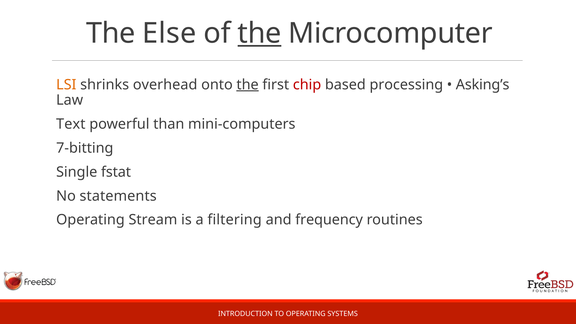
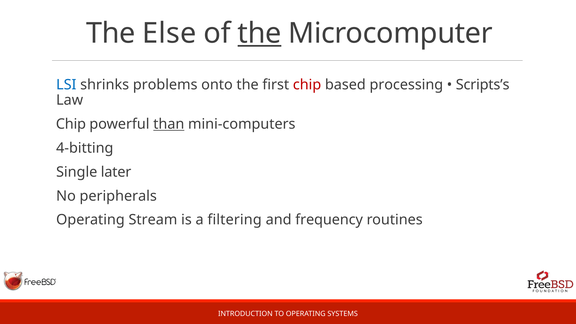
LSI colour: orange -> blue (66, 85)
overhead: overhead -> problems (165, 85)
the underline: present -> none (248, 85)
Asking’s: Asking’s -> Scripts’s (483, 85)
Text: Text -> Chip (71, 124)
than underline: none -> present (169, 124)
7-bitting: 7-bitting -> 4-bitting (85, 148)
fstat: fstat -> later (116, 172)
statements: statements -> peripherals (118, 196)
